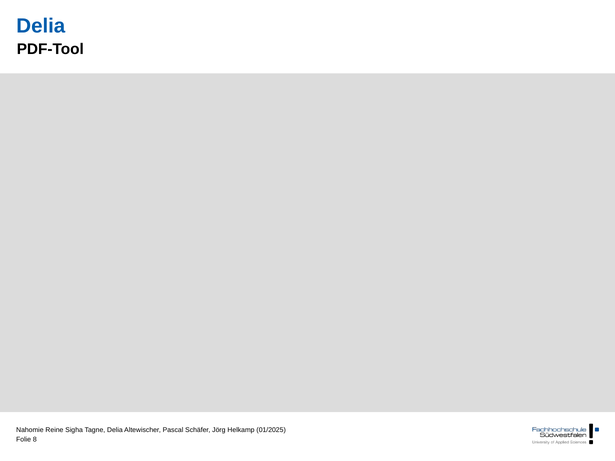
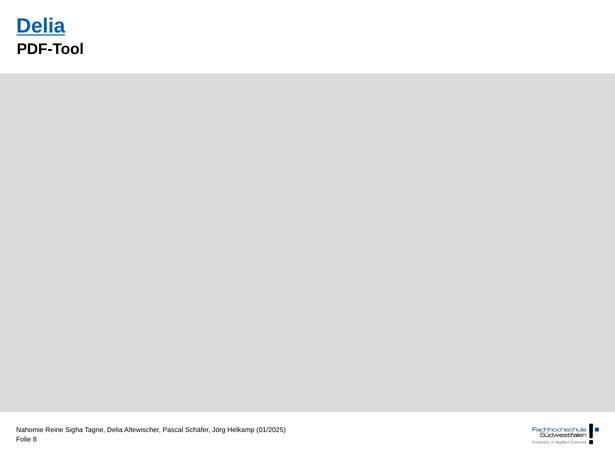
Delia underline: none -> present (41, 26)
